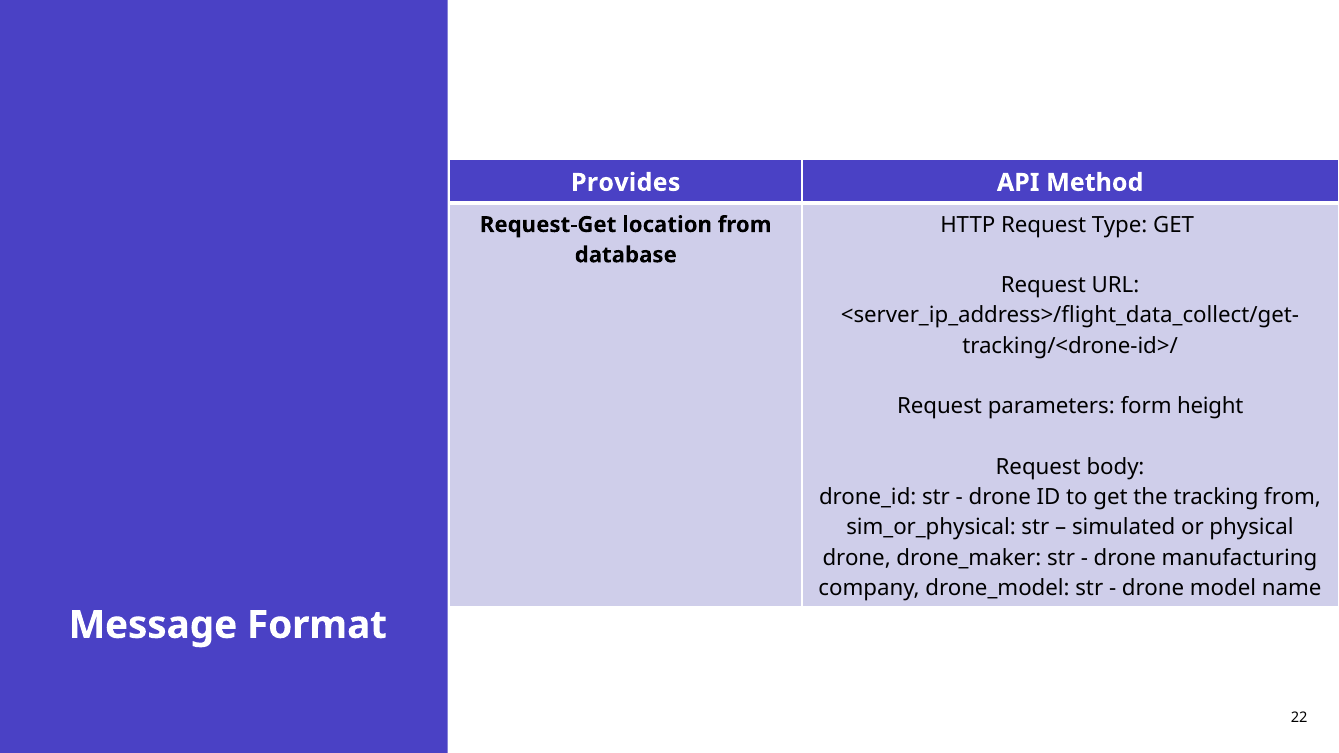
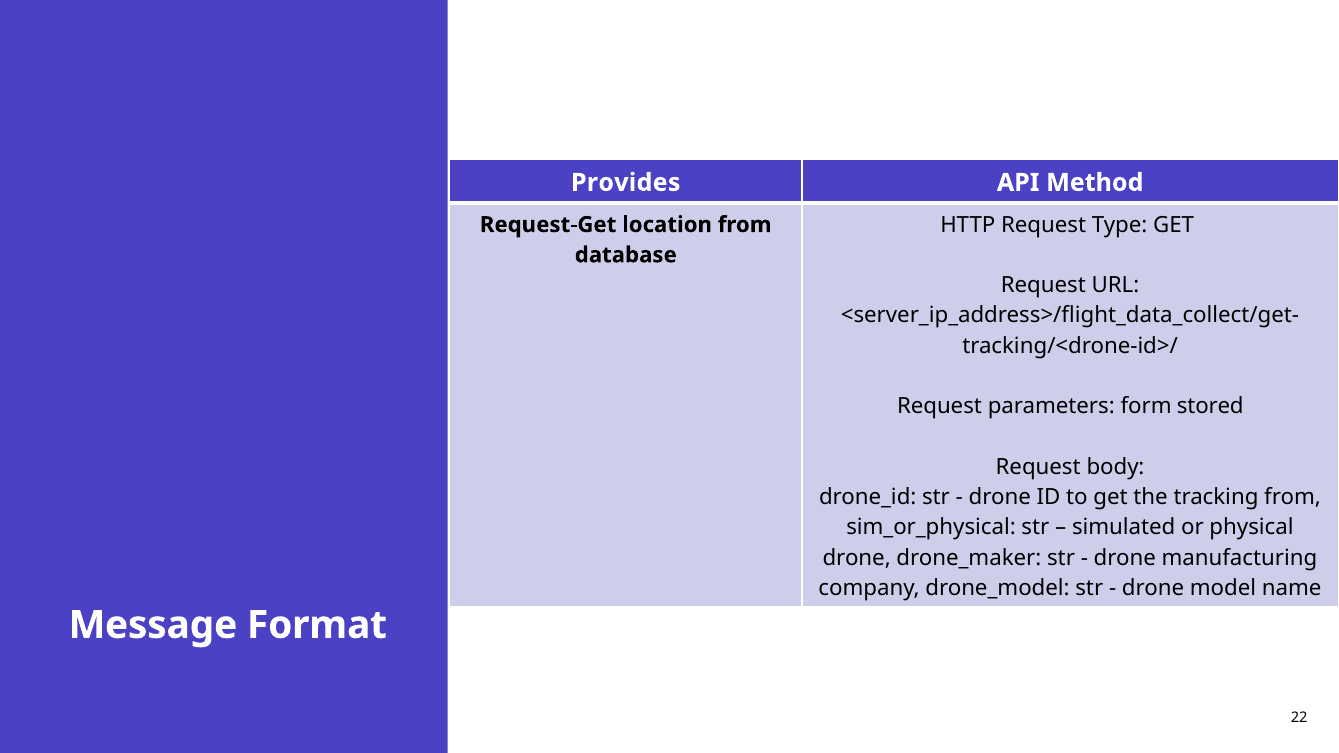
height: height -> stored (1210, 406)
